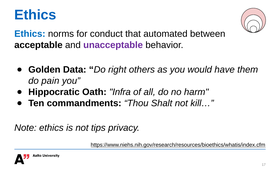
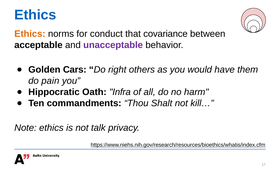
Ethics colour: blue -> orange (30, 34)
automated: automated -> covariance (165, 34)
Data: Data -> Cars (75, 70)
tips: tips -> talk (98, 128)
